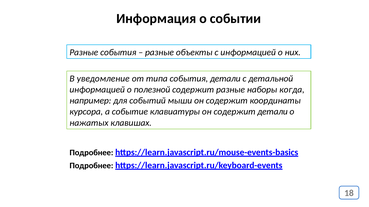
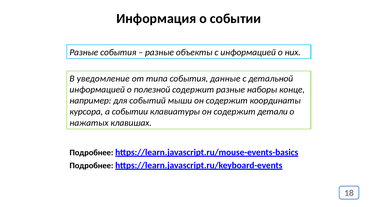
события детали: детали -> данные (225, 79)
когда: когда -> конце (292, 90)
а событие: событие -> событии (130, 112)
